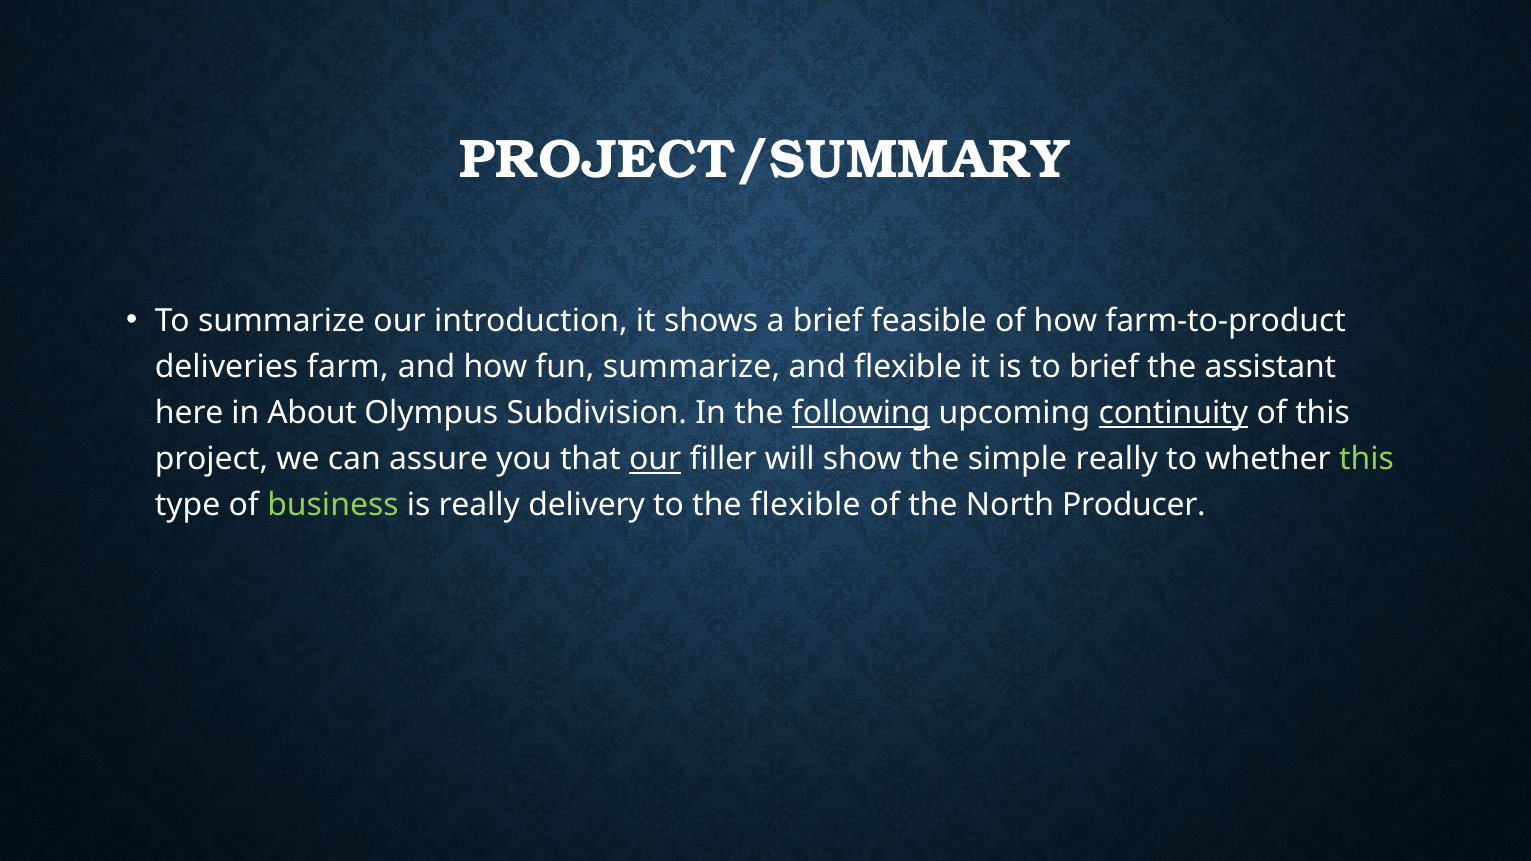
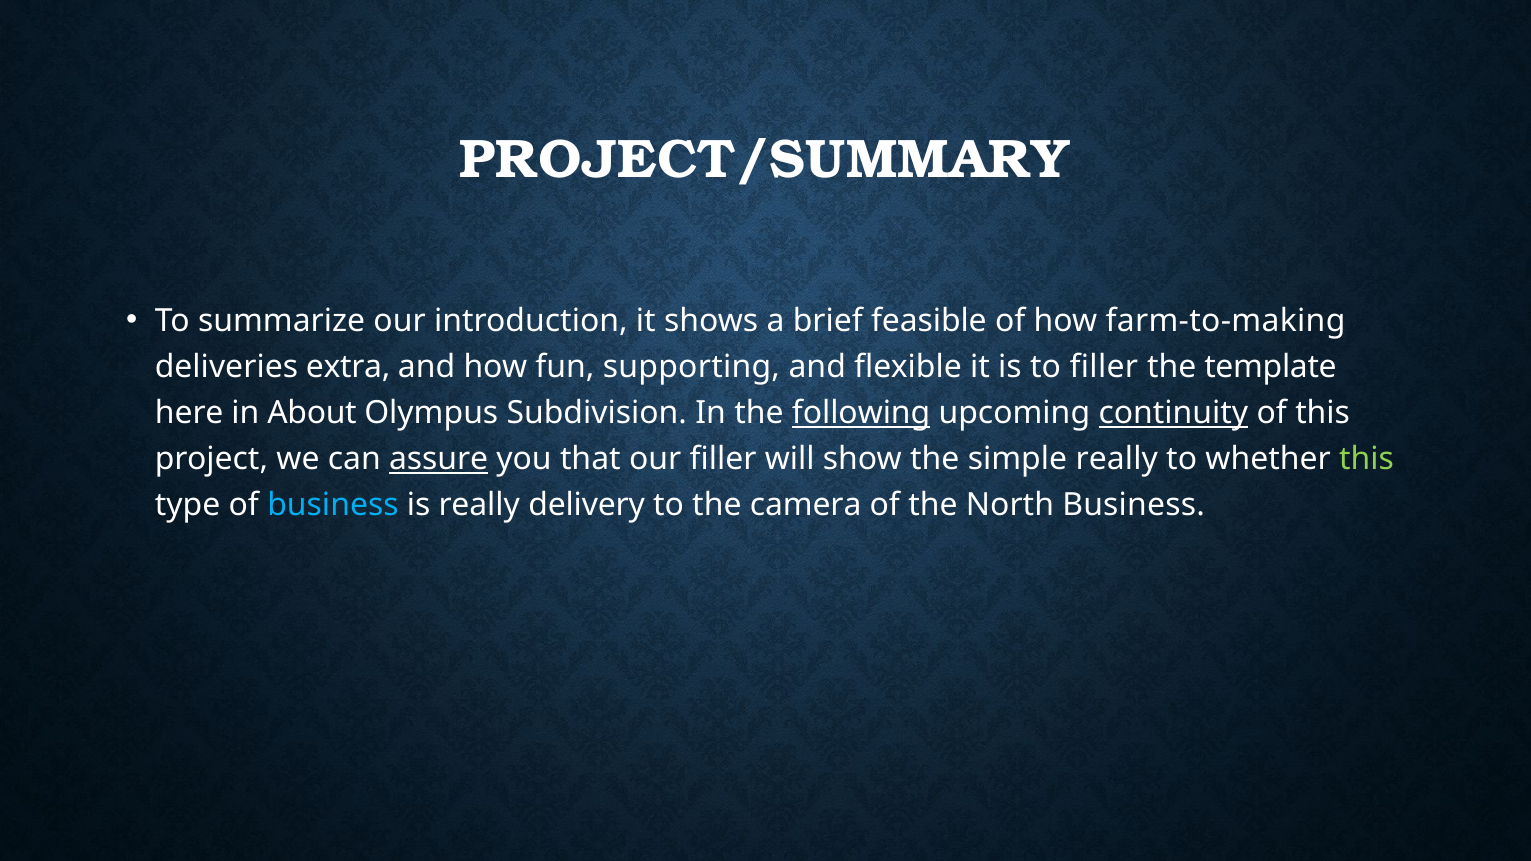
farm-to-product: farm-to-product -> farm-to-making (1225, 321)
farm: farm -> extra (348, 367)
fun summarize: summarize -> supporting (691, 367)
to brief: brief -> filler (1104, 367)
assistant: assistant -> template (1271, 367)
assure underline: none -> present (439, 459)
our underline: present -> none (655, 459)
business colour: light green -> light blue (333, 505)
the flexible: flexible -> camera (806, 505)
North Producer: Producer -> Business (1134, 505)
